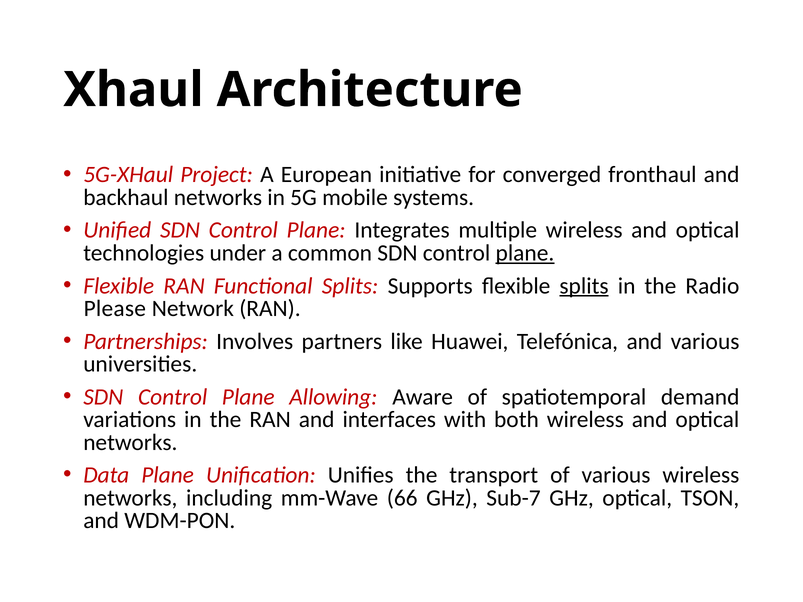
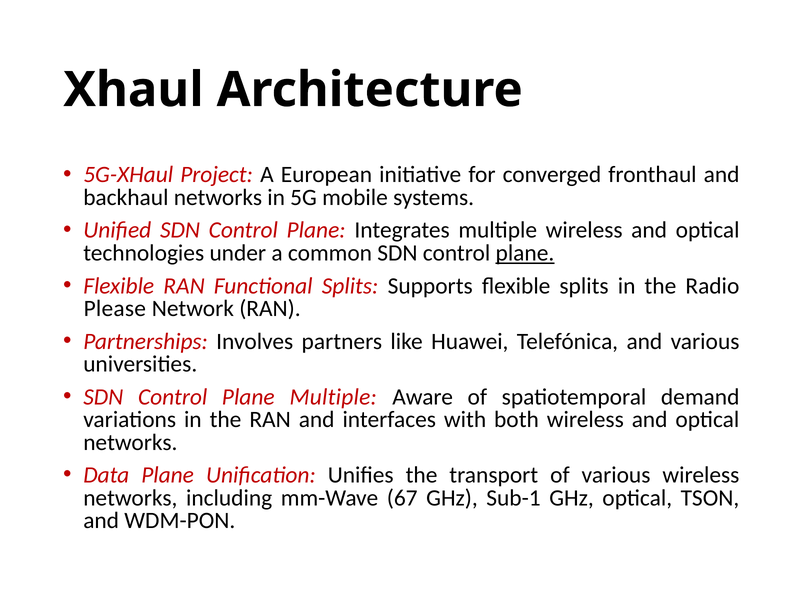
splits underline: present -> none (584, 286)
Plane Allowing: Allowing -> Multiple (333, 397)
66: 66 -> 67 (402, 498)
Sub-7: Sub-7 -> Sub-1 (514, 498)
